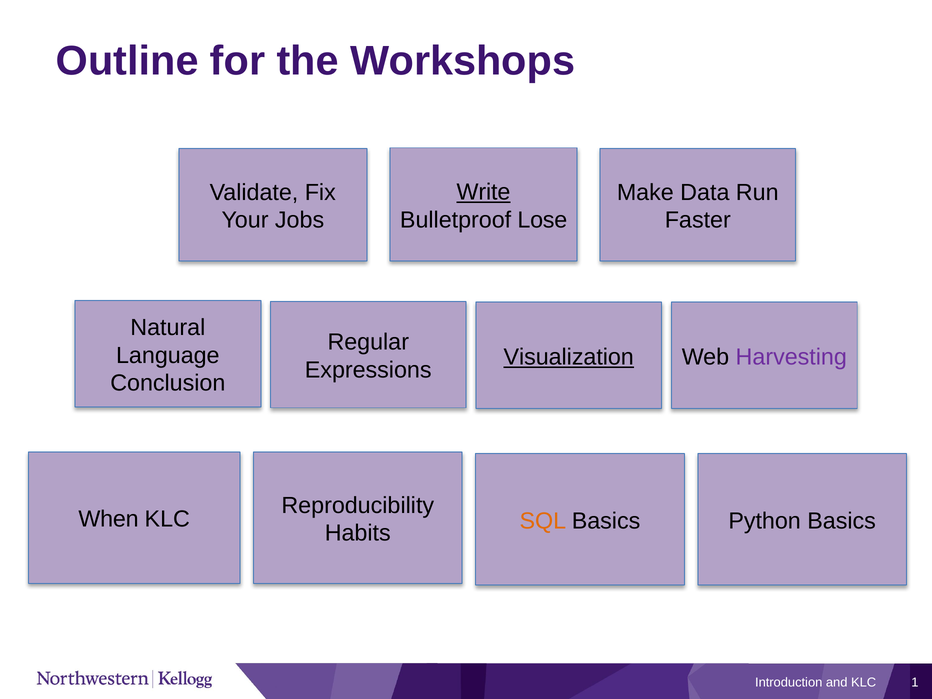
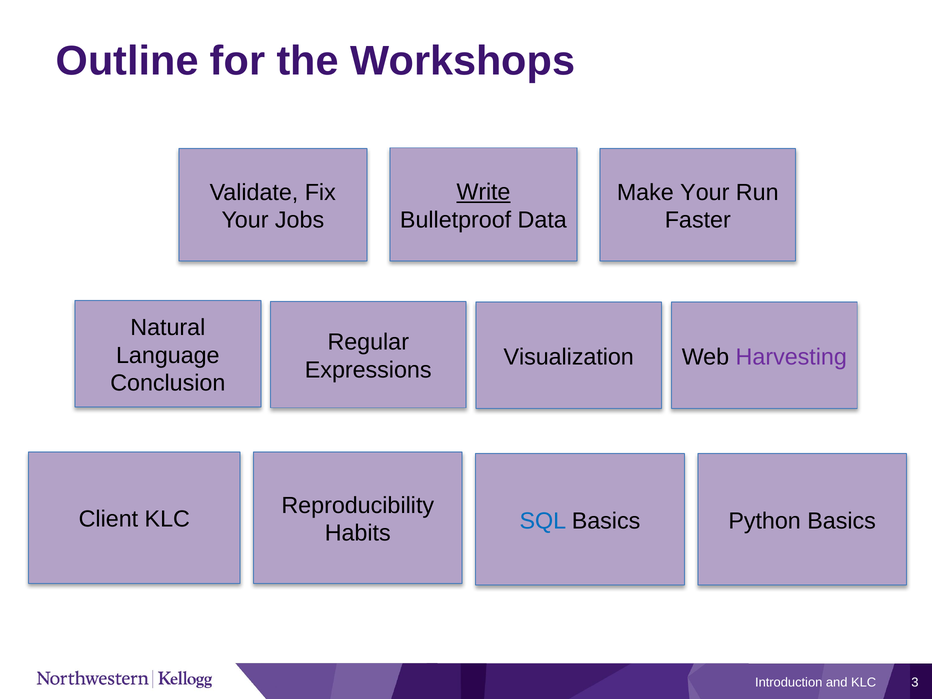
Make Data: Data -> Your (705, 192)
Lose: Lose -> Data (542, 220)
Visualization underline: present -> none (569, 357)
When: When -> Client (108, 519)
SQL colour: orange -> blue (543, 521)
1: 1 -> 3 (915, 683)
